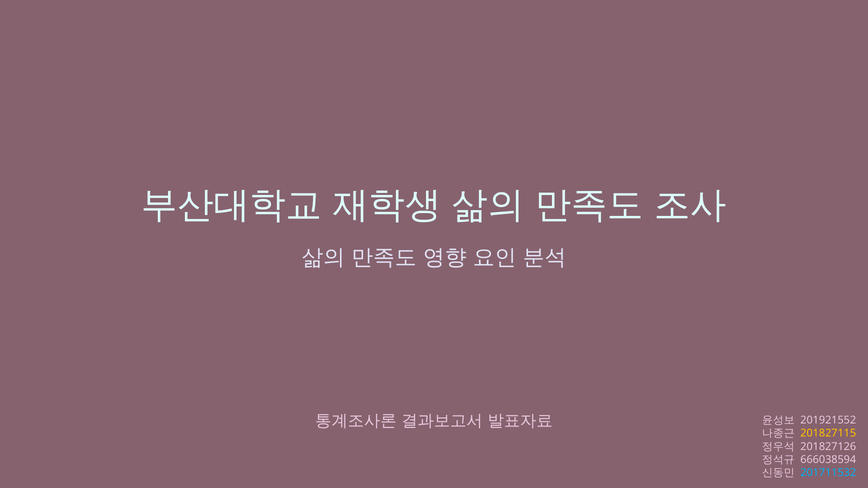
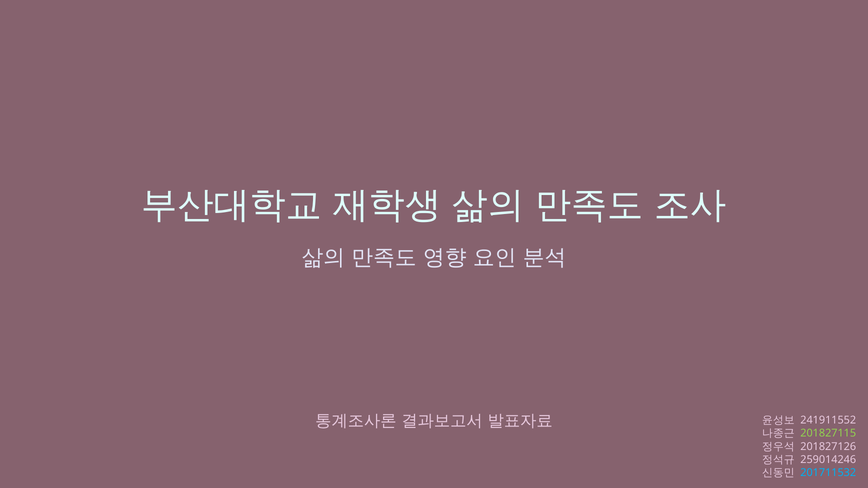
201921552: 201921552 -> 241911552 (828, 421)
201827115 colour: yellow -> light green (828, 434)
666038594: 666038594 -> 259014246 (828, 460)
